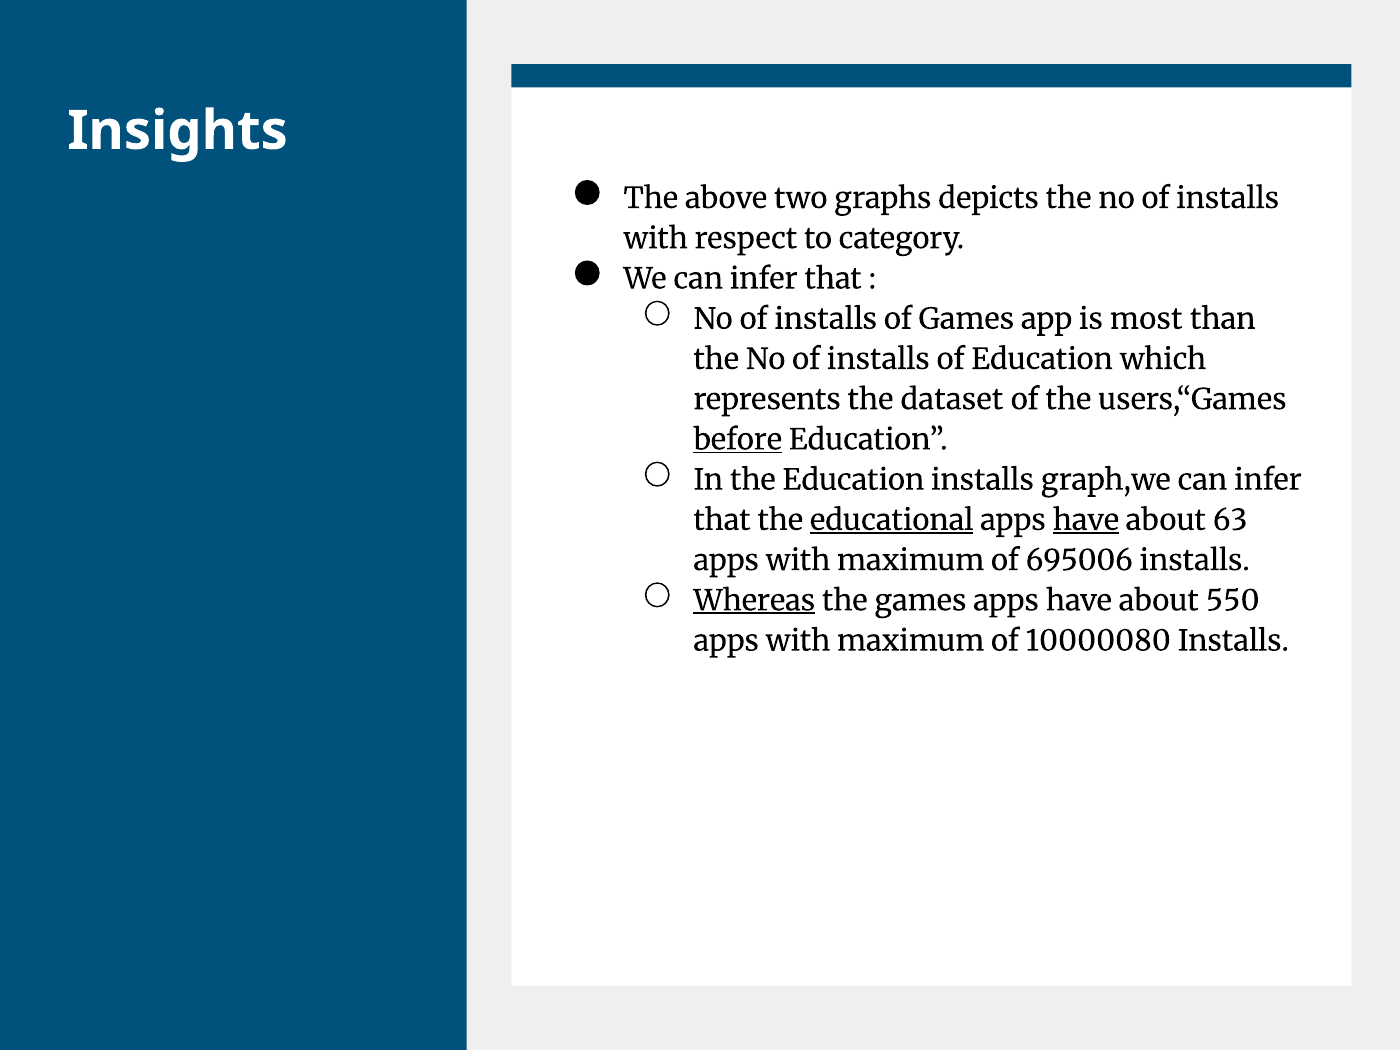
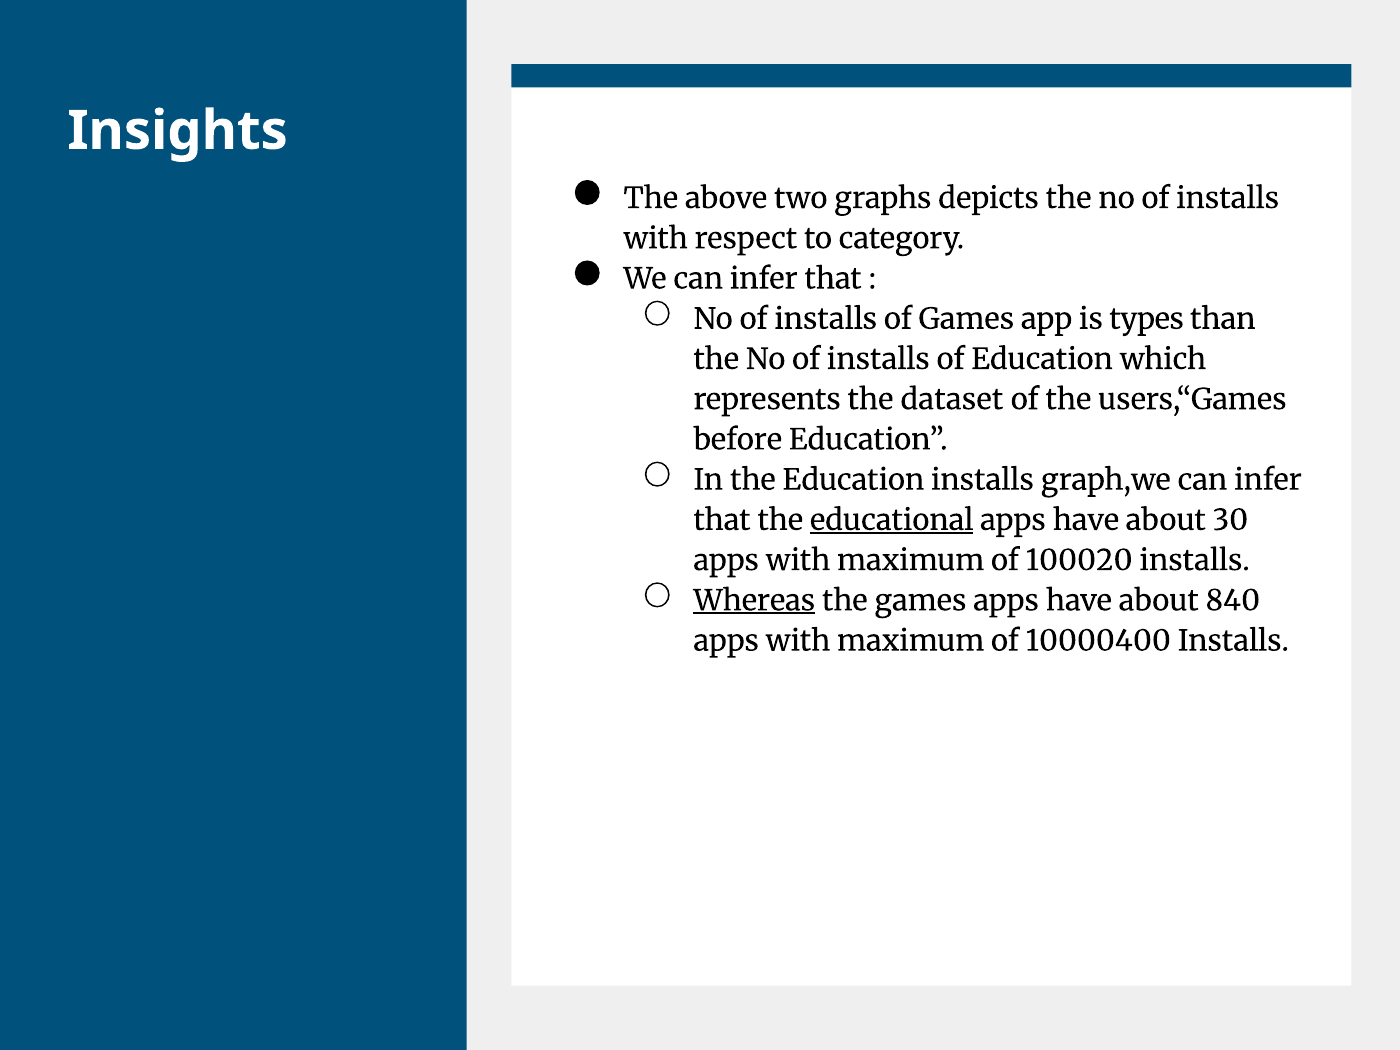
most: most -> types (1147, 319)
before underline: present -> none (738, 440)
have underline: present -> none (1086, 520)
63: 63 -> 30 (1230, 520)
695006: 695006 -> 100020 (1079, 561)
550: 550 -> 840 (1233, 601)
10000080: 10000080 -> 10000400 (1098, 641)
